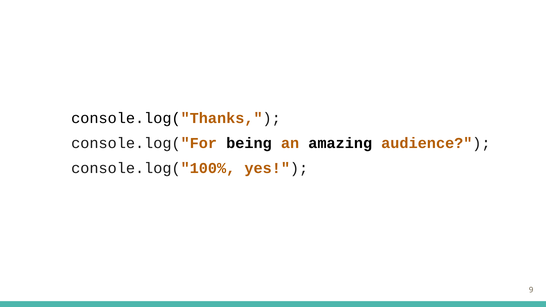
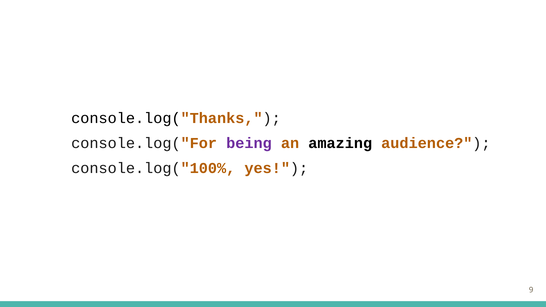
being colour: black -> purple (249, 143)
